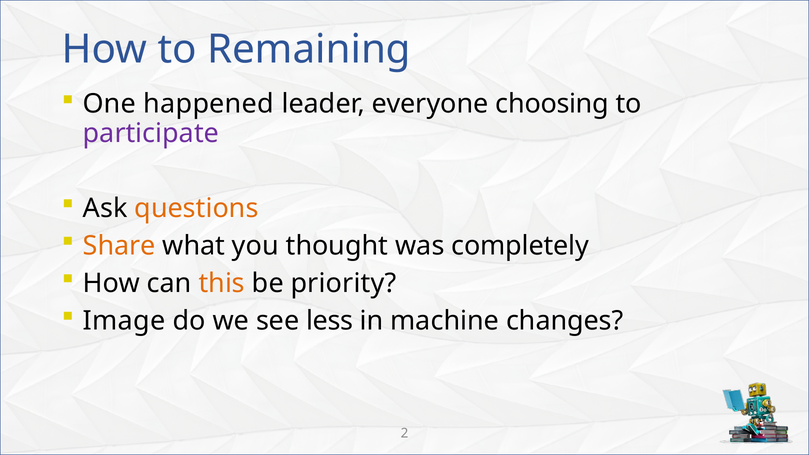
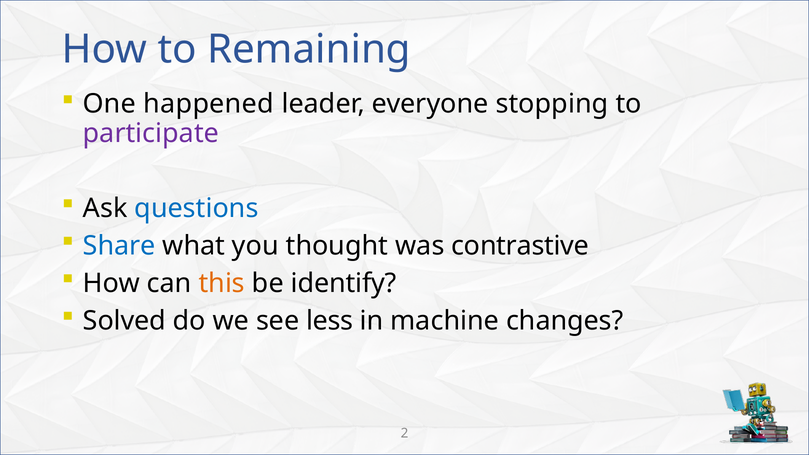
choosing: choosing -> stopping (552, 104)
questions colour: orange -> blue (196, 208)
Share colour: orange -> blue (119, 246)
completely: completely -> contrastive (520, 246)
priority: priority -> identify (344, 283)
Image: Image -> Solved (124, 321)
